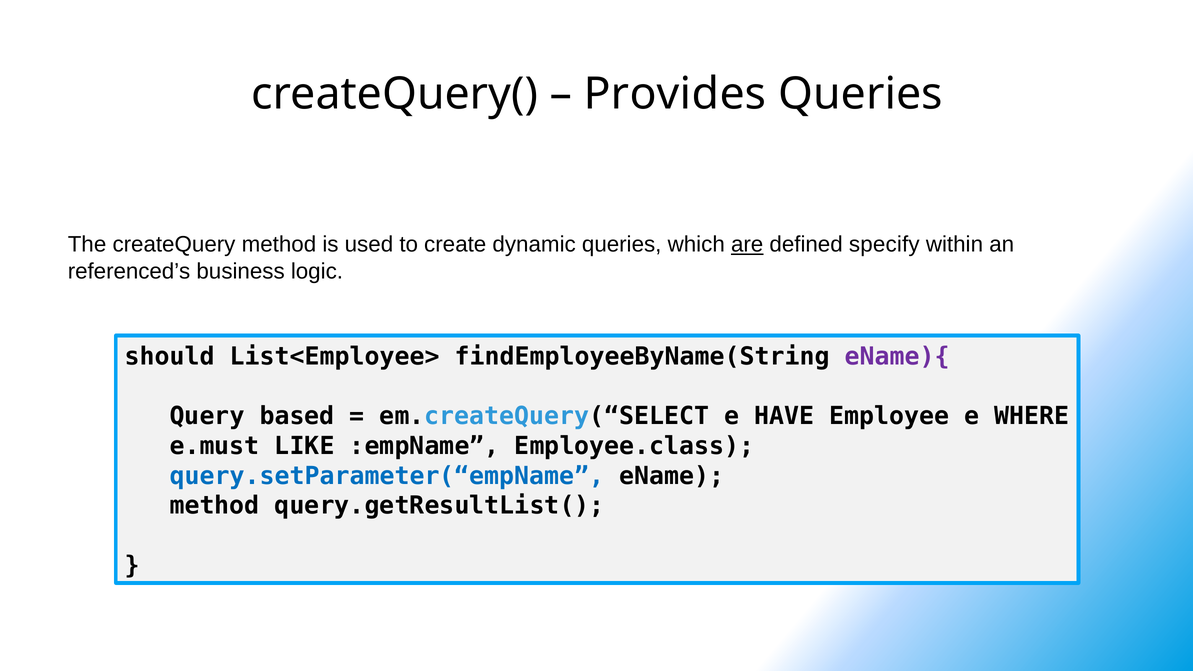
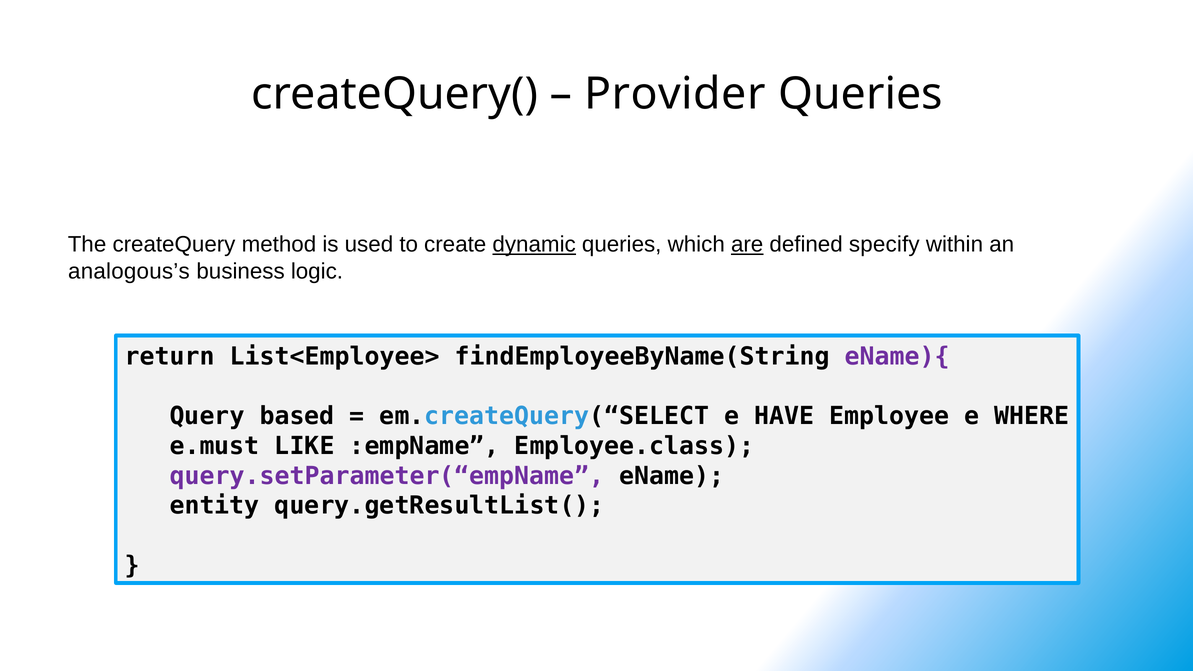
Provides: Provides -> Provider (675, 94)
dynamic underline: none -> present (534, 245)
referenced’s: referenced’s -> analogous’s (129, 271)
should: should -> return (170, 357)
query.setParameter(“empName colour: blue -> purple (387, 476)
method: method -> entity (214, 506)
